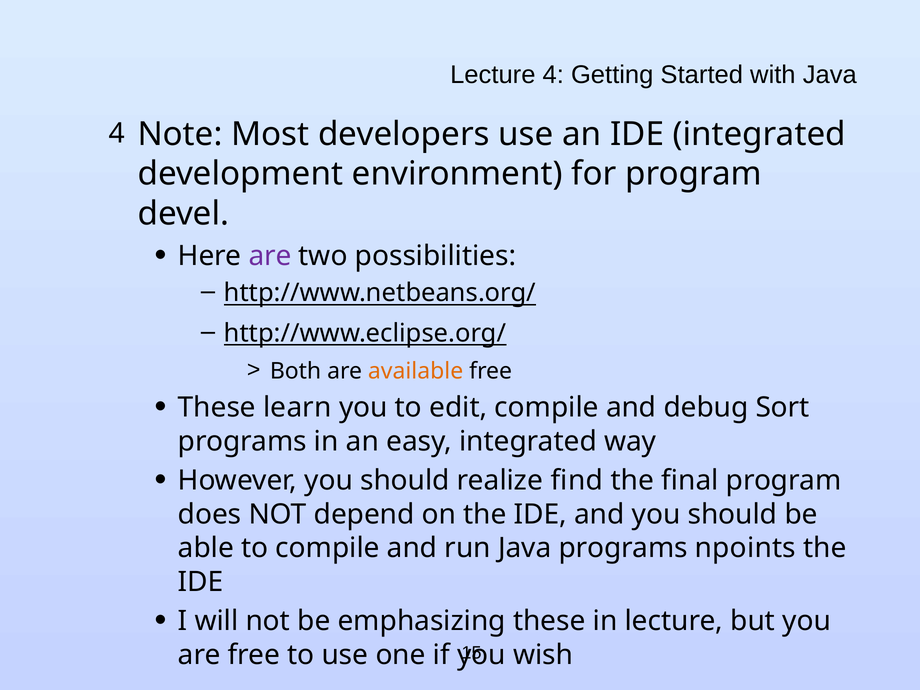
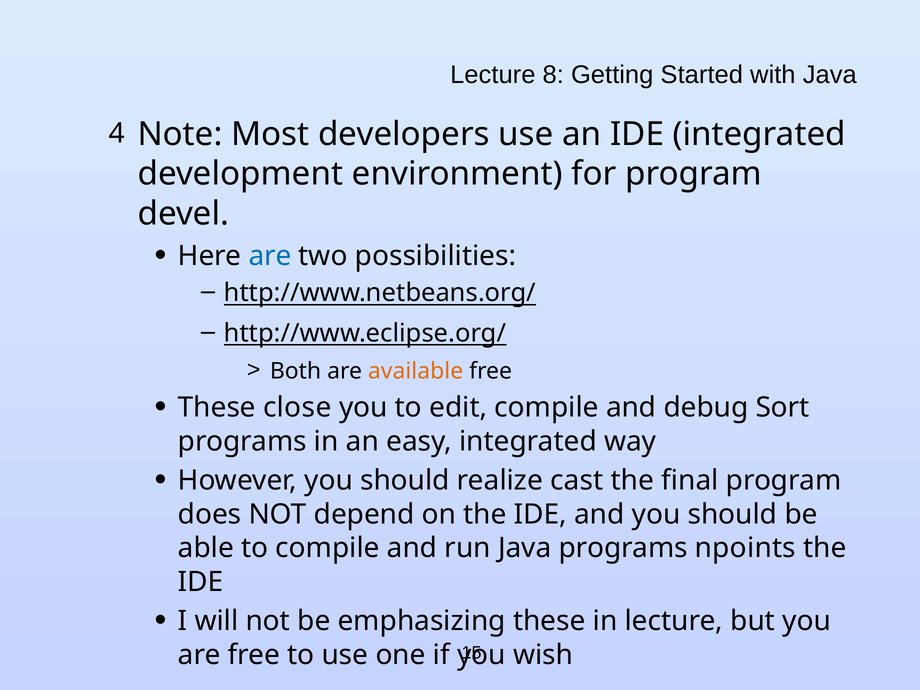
Lecture 4: 4 -> 8 (553, 75)
are colour: purple -> blue (270, 256)
learn: learn -> close (297, 408)
find: find -> cast (577, 481)
